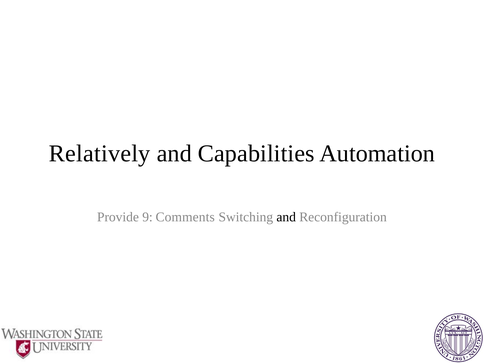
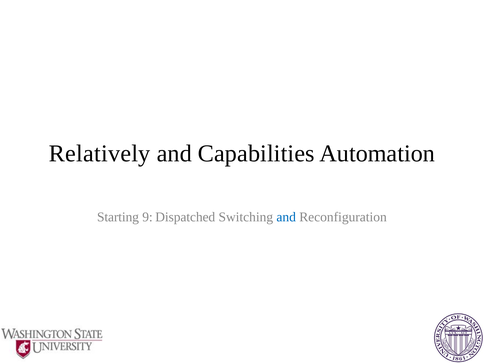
Provide: Provide -> Starting (118, 217)
Comments: Comments -> Dispatched (185, 217)
and colour: black -> blue (286, 217)
